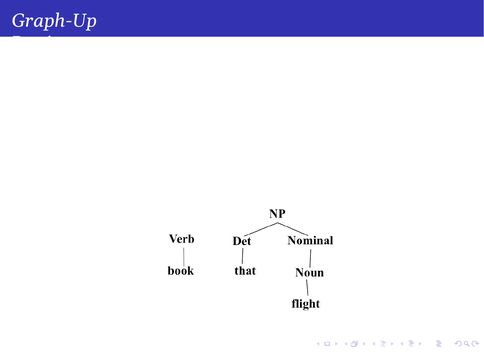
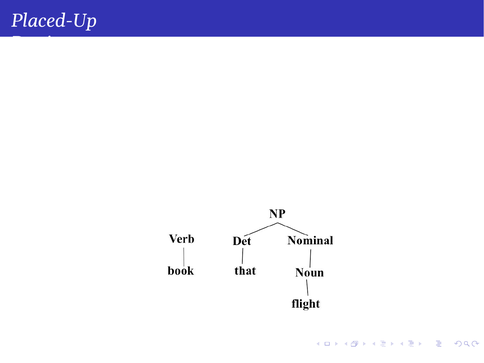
Graph-Up: Graph-Up -> Placed-Up (54, 21)
